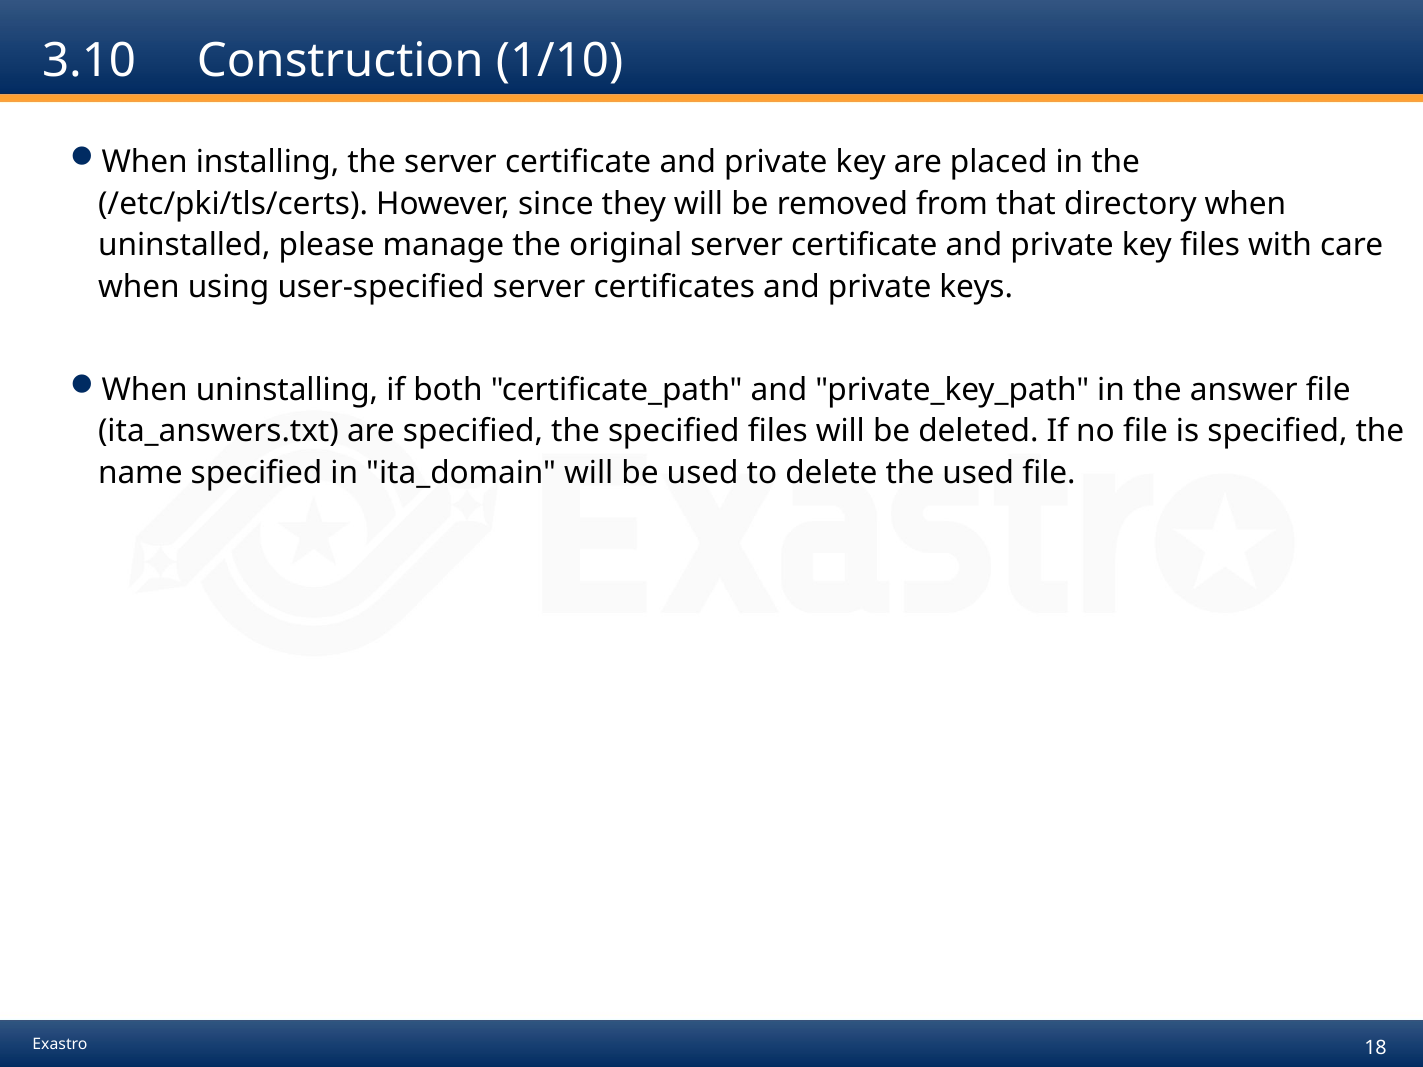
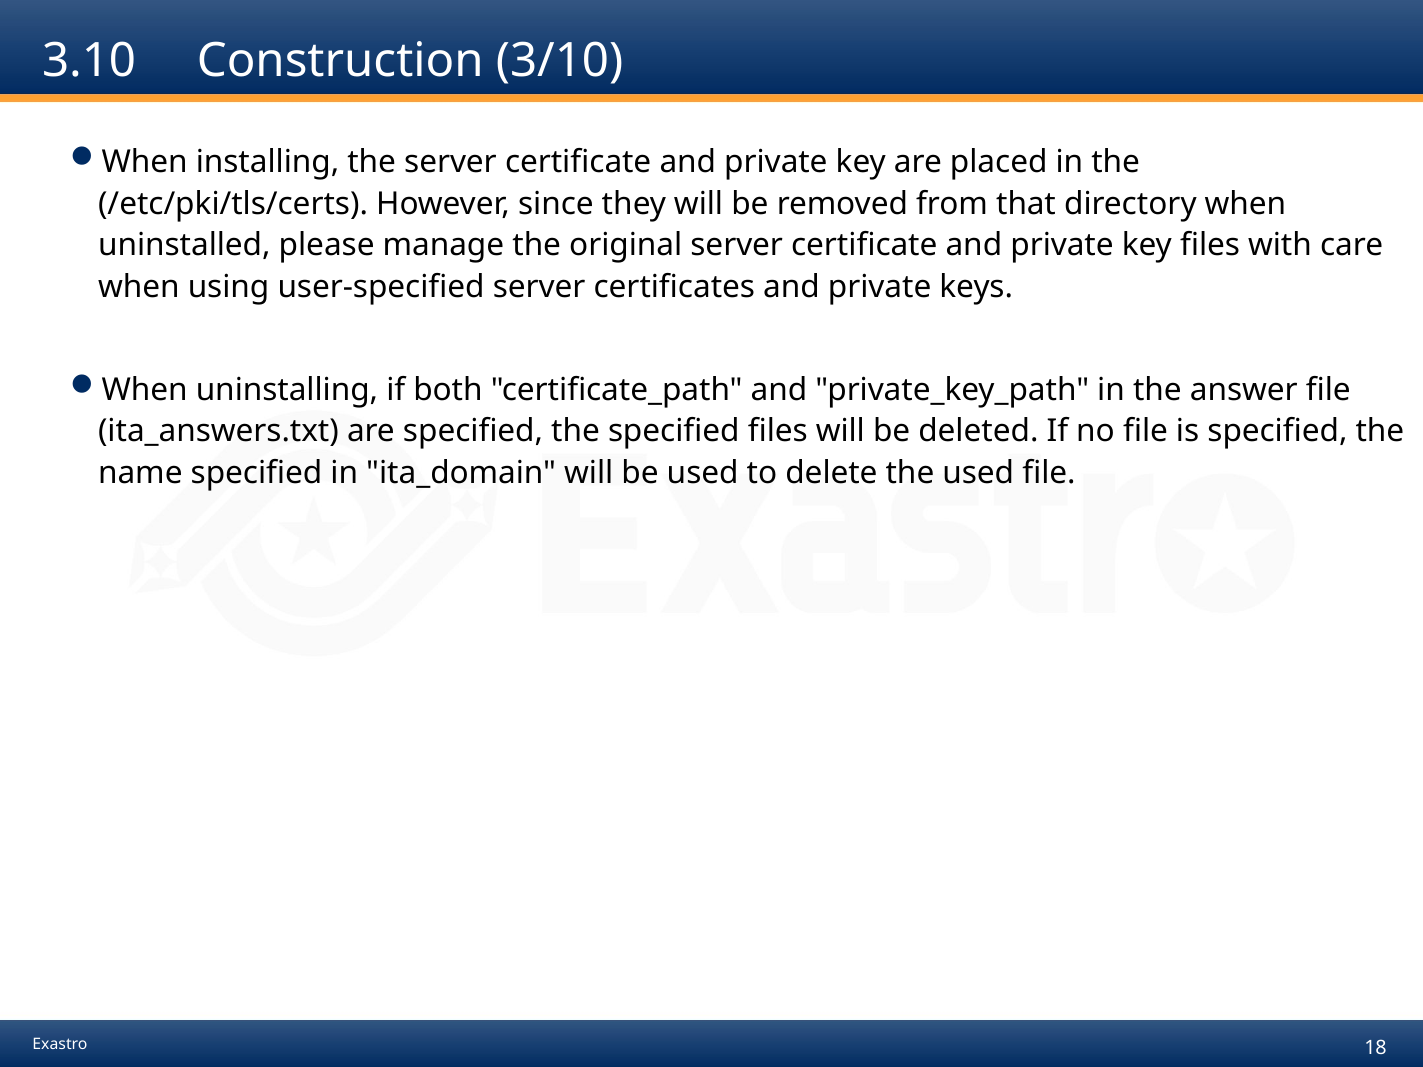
1/10: 1/10 -> 3/10 (560, 60)
